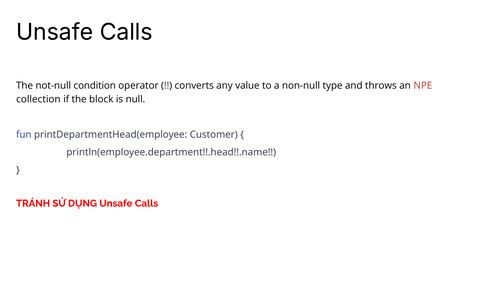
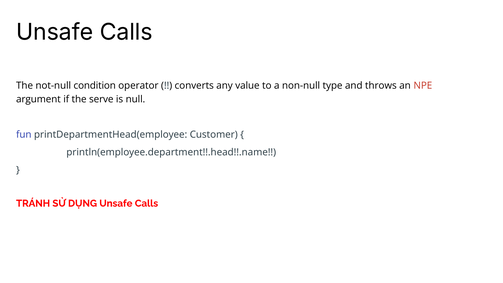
collection: collection -> argument (38, 99)
block: block -> serve (101, 99)
